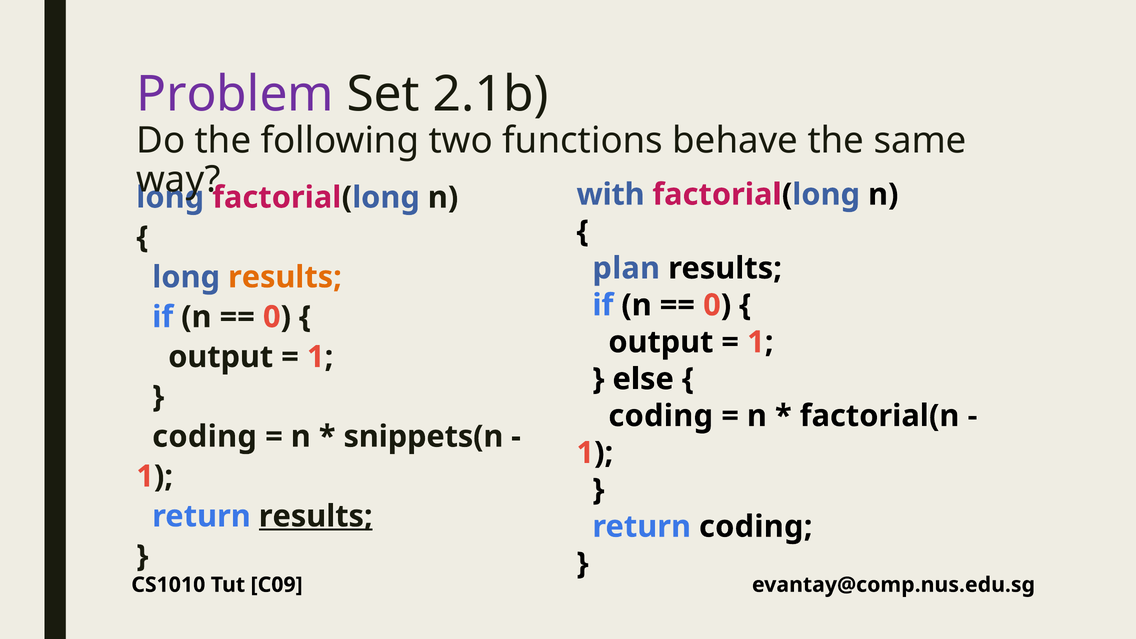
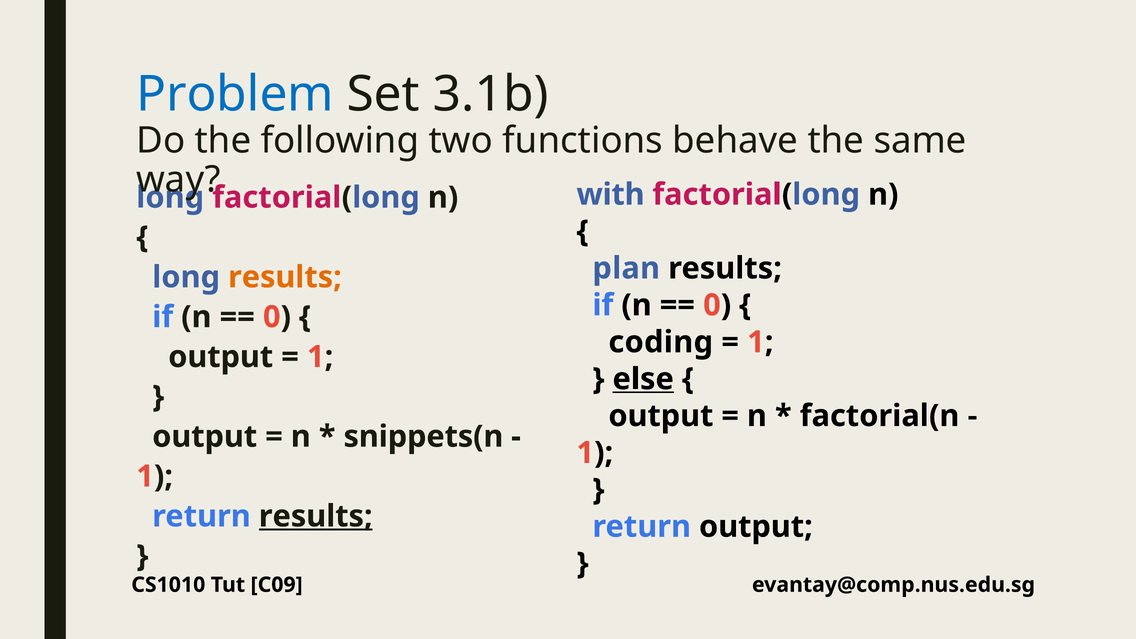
Problem colour: purple -> blue (235, 94)
2.1b: 2.1b -> 3.1b (491, 94)
output: output -> coding (661, 342)
else underline: none -> present (643, 379)
coding: coding -> output (661, 416)
coding: coding -> output (205, 437)
return coding: coding -> output (756, 527)
